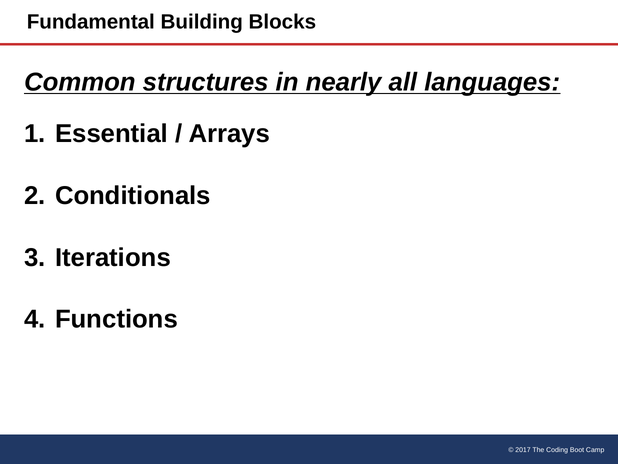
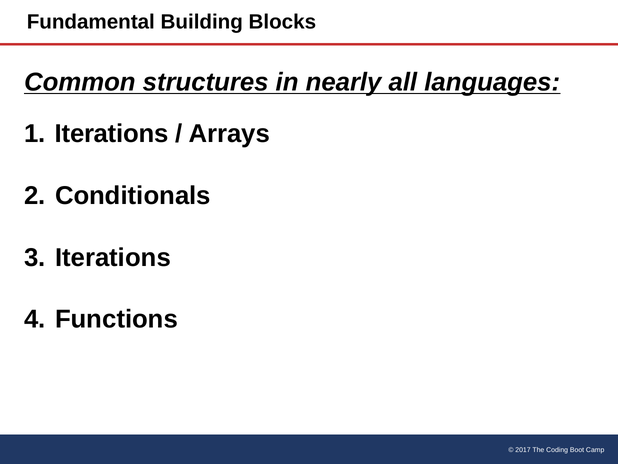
Essential: Essential -> Iterations (112, 134)
